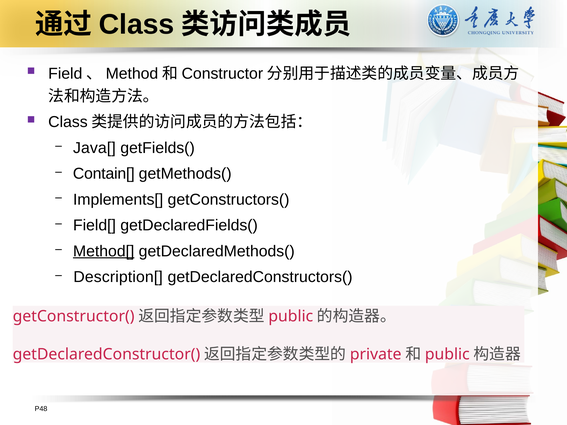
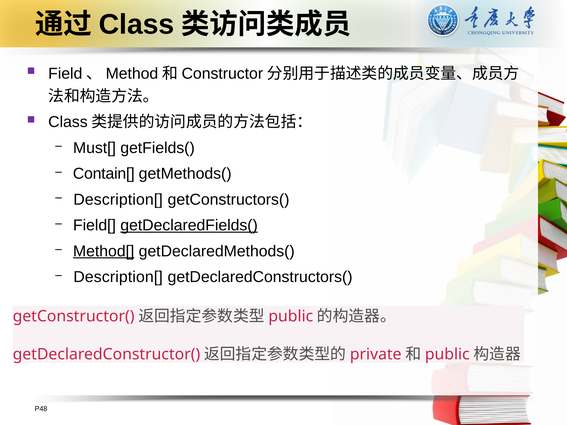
Java[: Java[ -> Must[ (94, 148)
Implements[: Implements[ -> Description[ (118, 200)
getDeclaredFields( underline: none -> present (189, 225)
